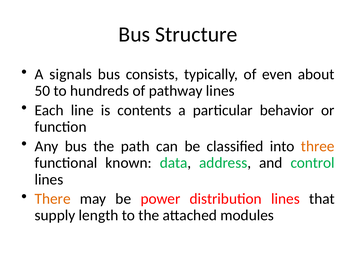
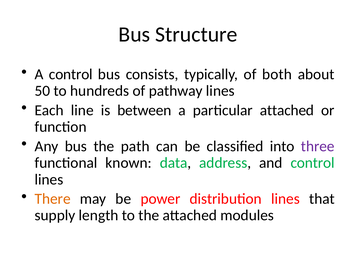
A signals: signals -> control (71, 74)
even: even -> both (277, 74)
contents: contents -> between (144, 110)
particular behavior: behavior -> attached (287, 110)
three colour: orange -> purple (318, 146)
